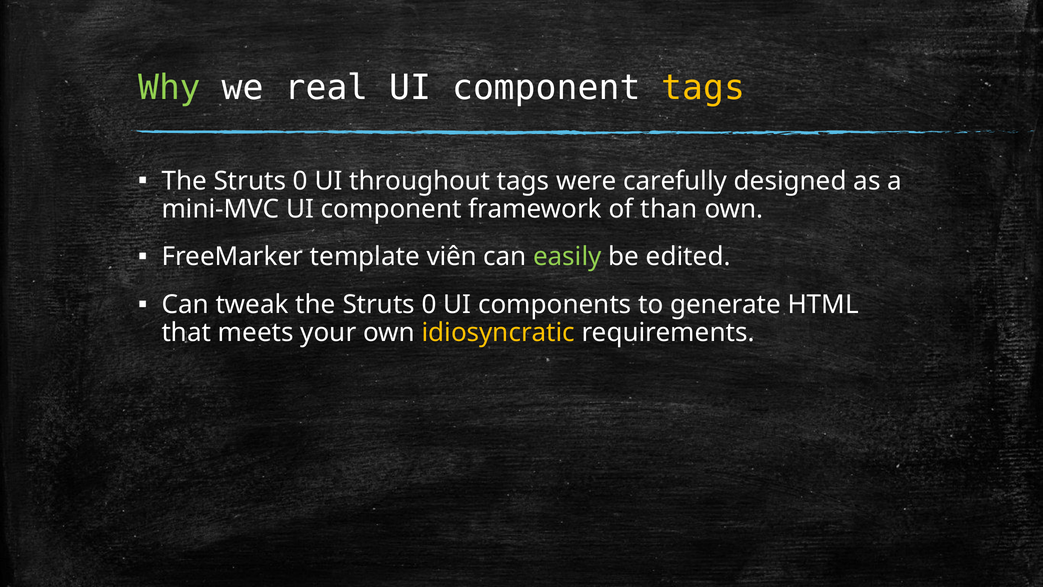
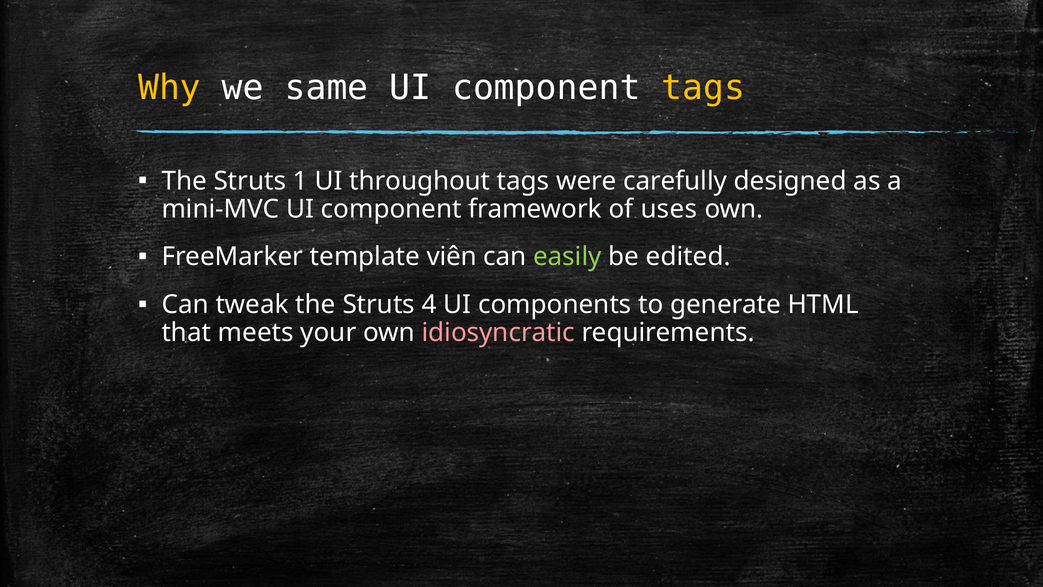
Why colour: light green -> yellow (169, 88)
real: real -> same (327, 88)
0: 0 -> 1 (300, 181)
than: than -> uses (669, 209)
tweak the Struts 0: 0 -> 4 (429, 304)
idiosyncratic colour: yellow -> pink (498, 333)
